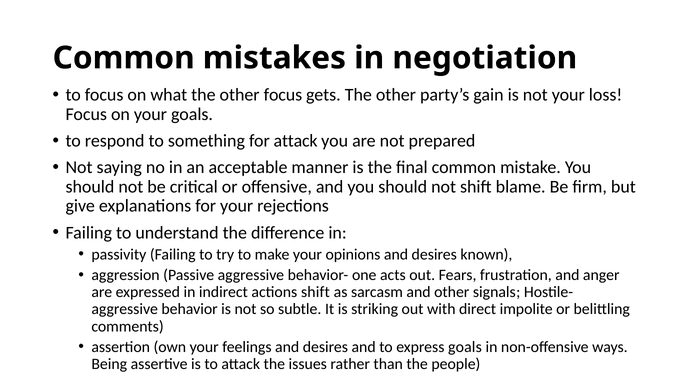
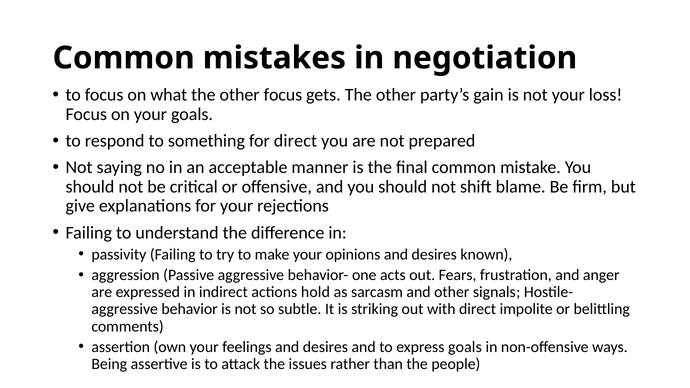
for attack: attack -> direct (295, 141)
actions shift: shift -> hold (315, 292)
